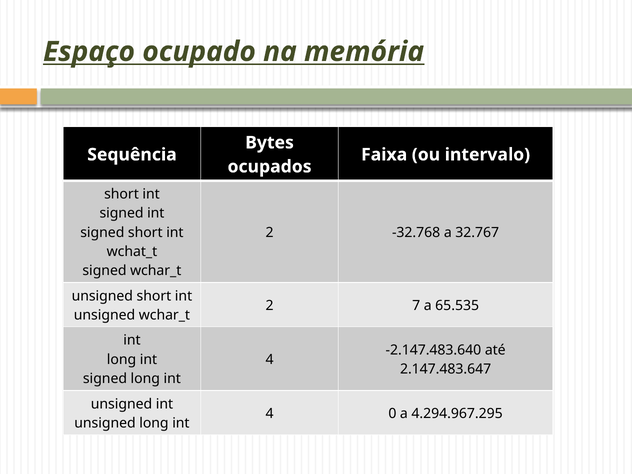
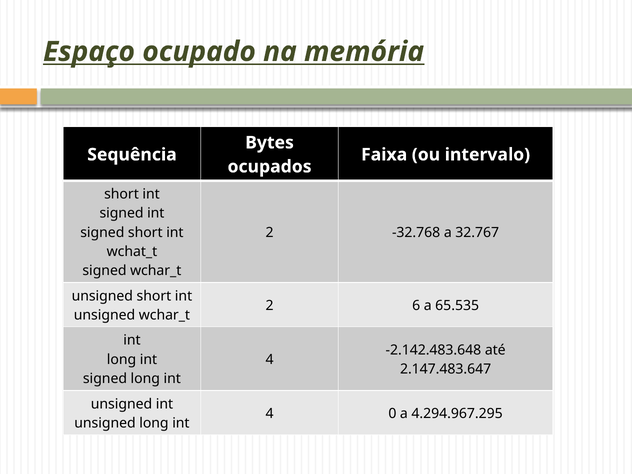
7: 7 -> 6 (416, 305)
-2.147.483.640: -2.147.483.640 -> -2.142.483.648 (433, 350)
